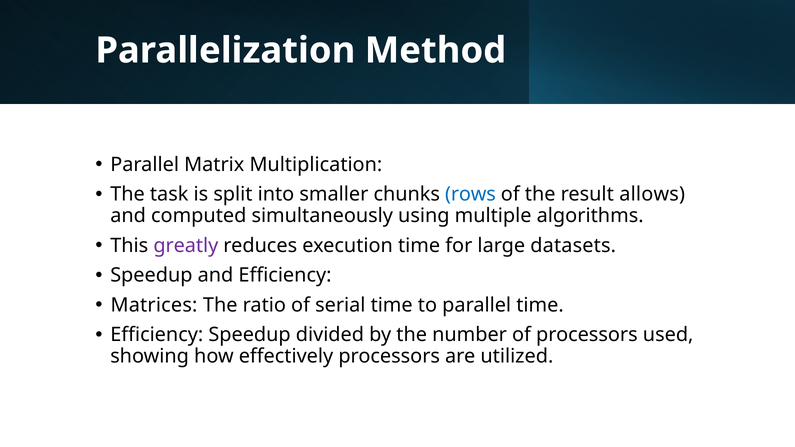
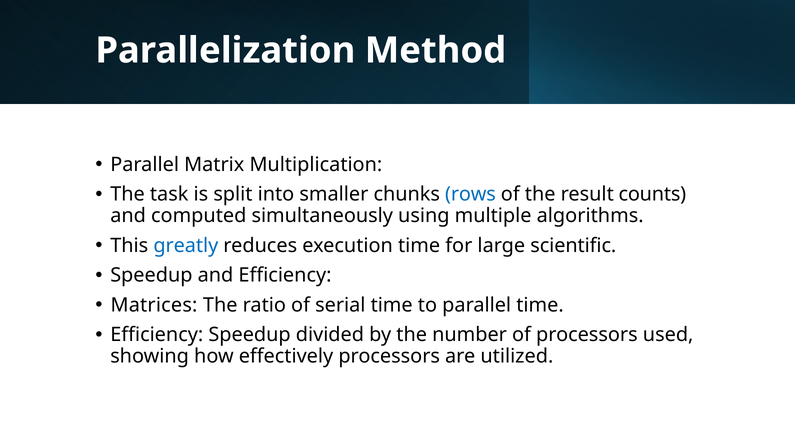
allows: allows -> counts (652, 194)
greatly colour: purple -> blue (186, 246)
datasets: datasets -> scientific (573, 246)
